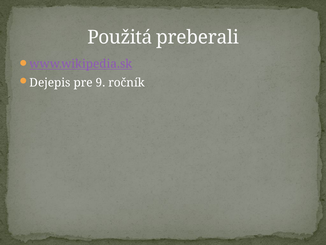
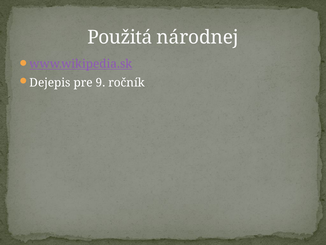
preberali: preberali -> národnej (198, 37)
